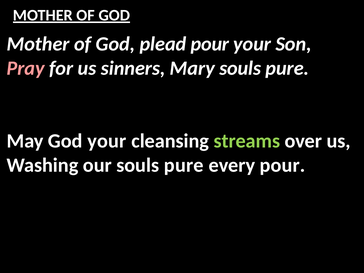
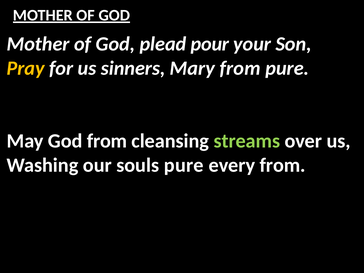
Pray colour: pink -> yellow (26, 68)
Mary souls: souls -> from (240, 68)
God your: your -> from (107, 141)
every pour: pour -> from (283, 165)
